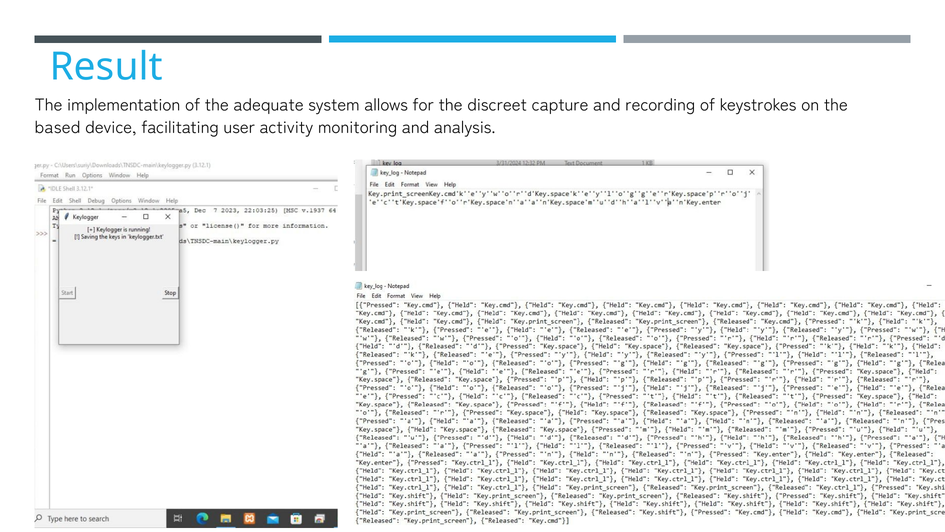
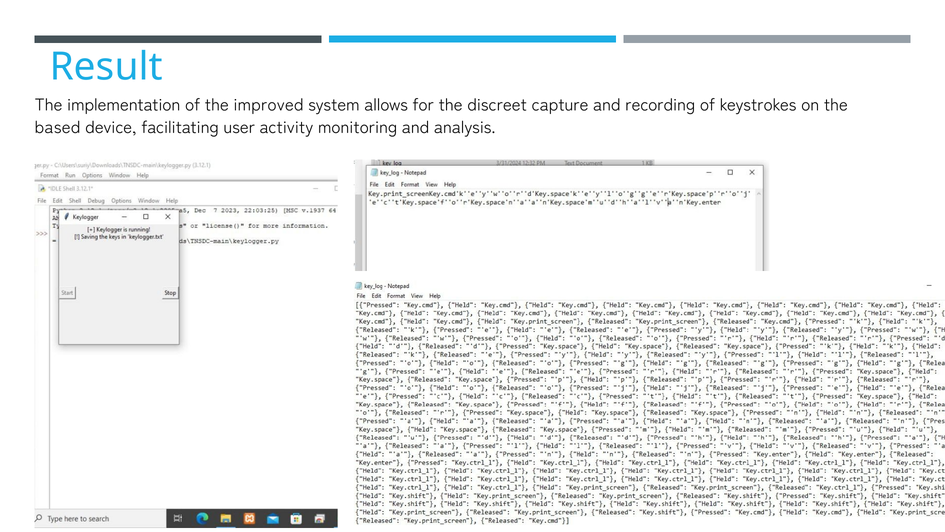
adequate: adequate -> improved (269, 105)
